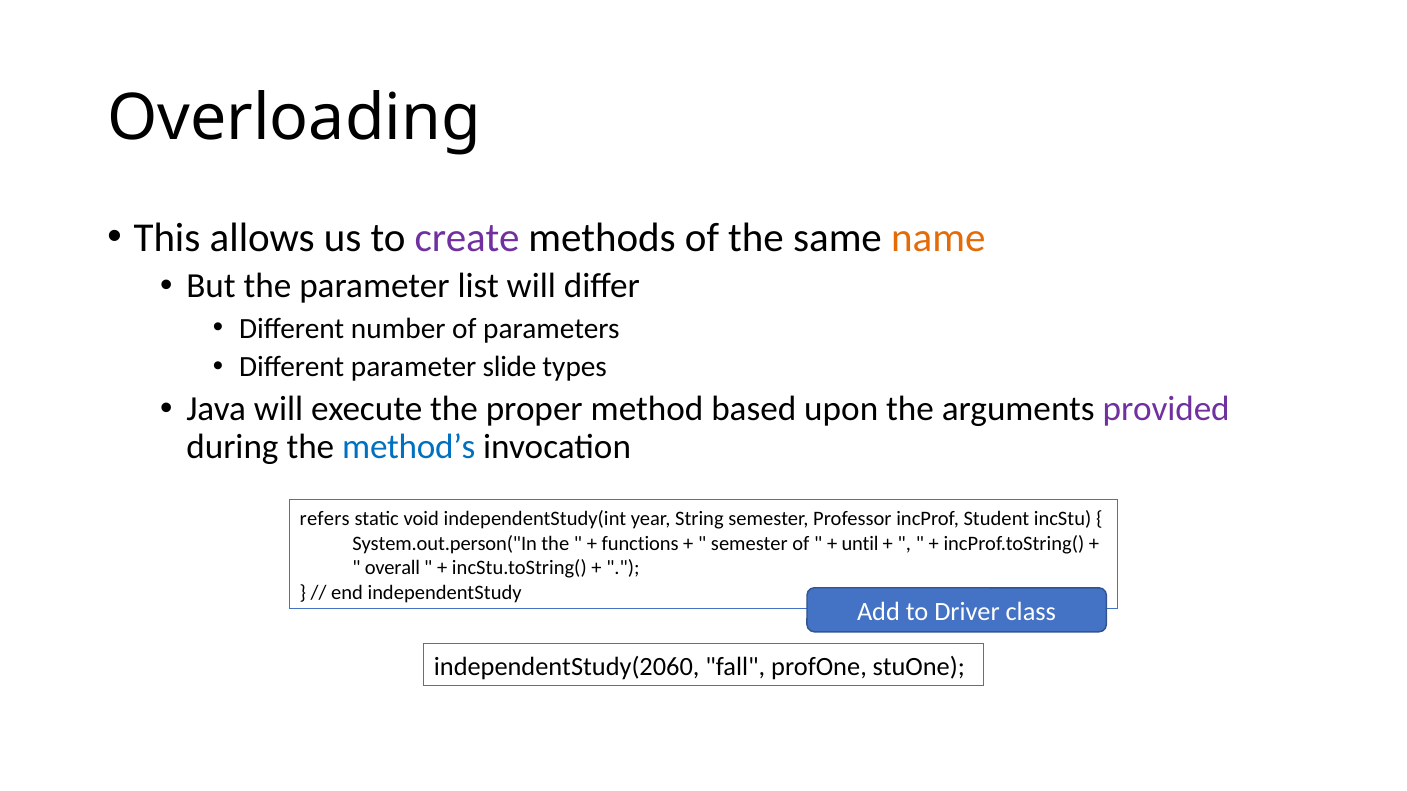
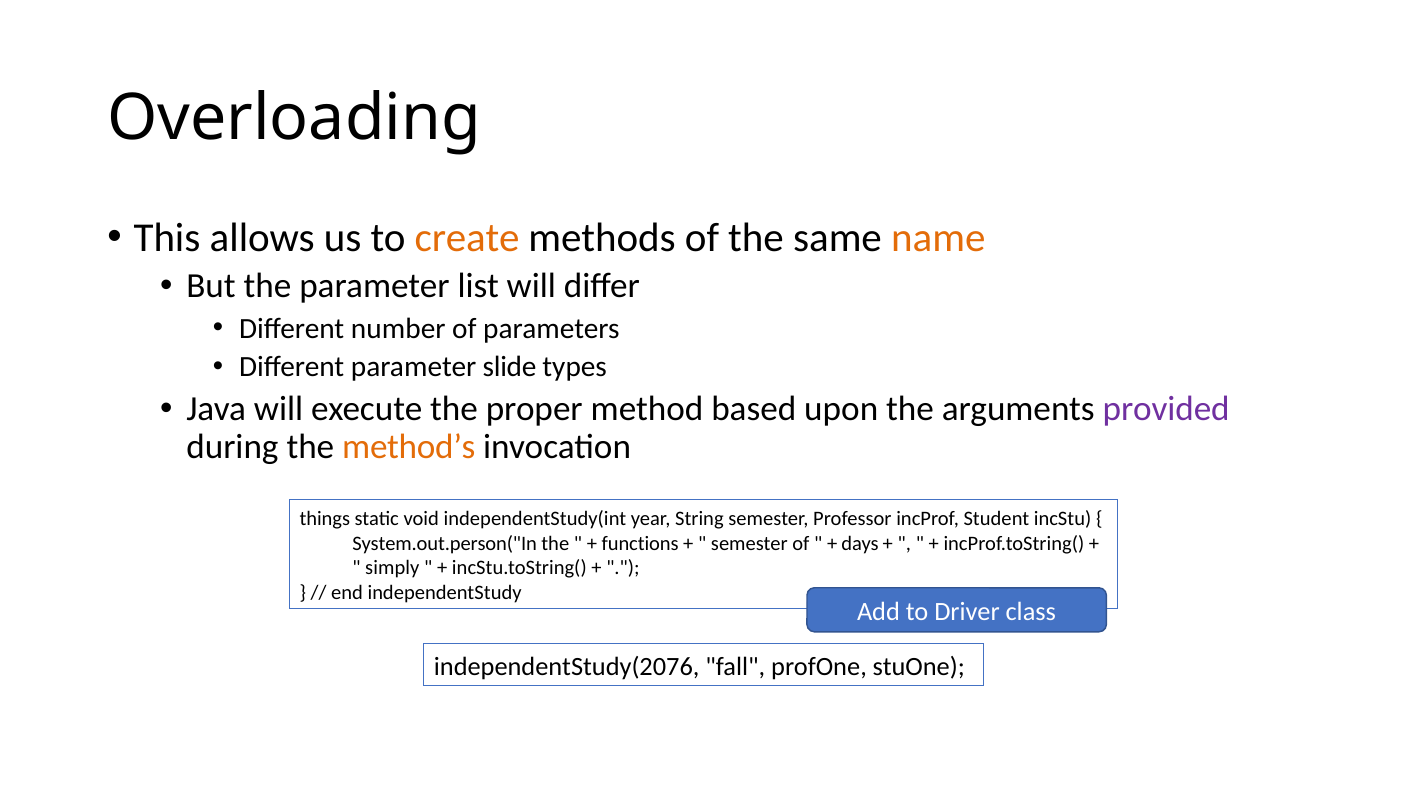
create colour: purple -> orange (467, 238)
method’s colour: blue -> orange (409, 448)
refers: refers -> things (325, 519)
until: until -> days (860, 544)
overall: overall -> simply (392, 568)
independentStudy(2060: independentStudy(2060 -> independentStudy(2076 (567, 667)
